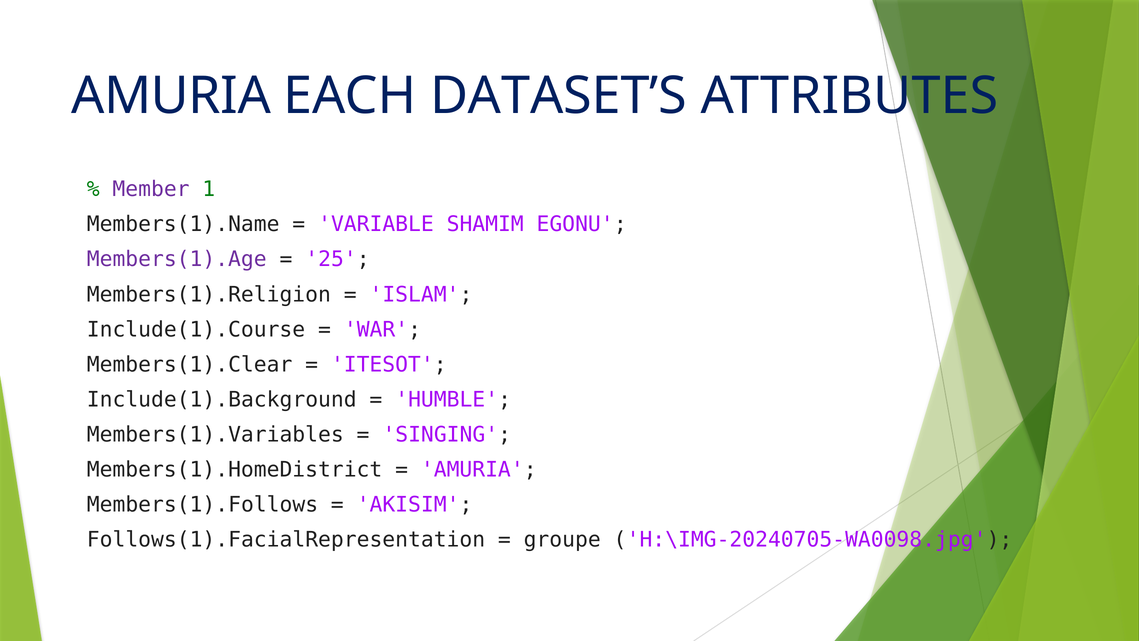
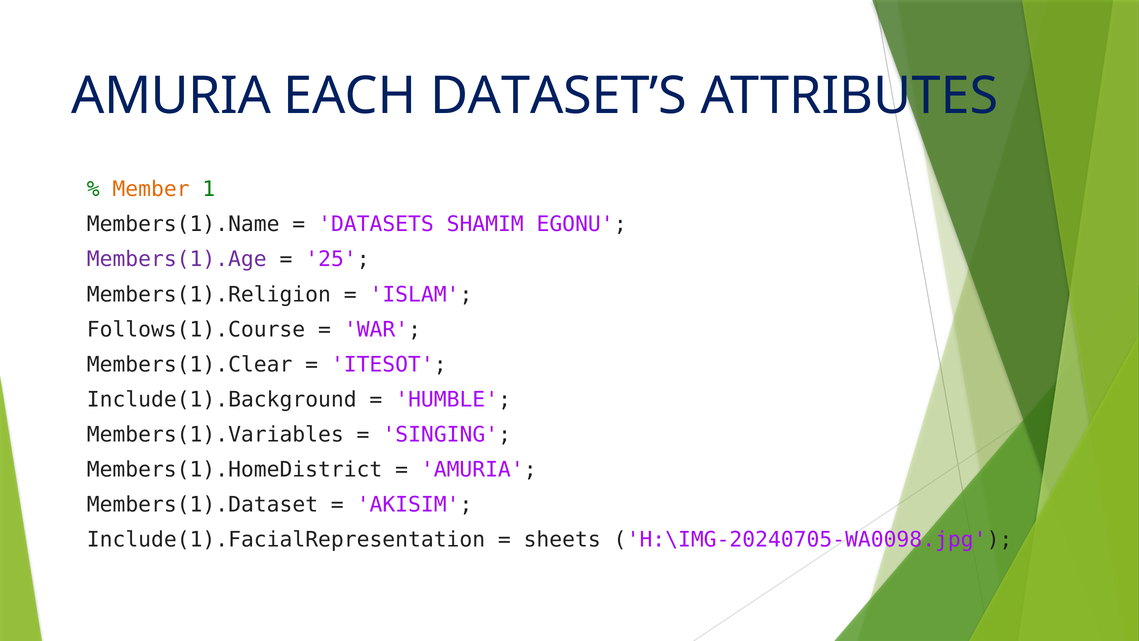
Member colour: purple -> orange (151, 189)
VARIABLE: VARIABLE -> DATASETS (376, 224)
Include(1).Course: Include(1).Course -> Follows(1).Course (196, 329)
Members(1).Follows: Members(1).Follows -> Members(1).Dataset (202, 504)
Follows(1).FacialRepresentation: Follows(1).FacialRepresentation -> Include(1).FacialRepresentation (286, 539)
groupe: groupe -> sheets (562, 539)
